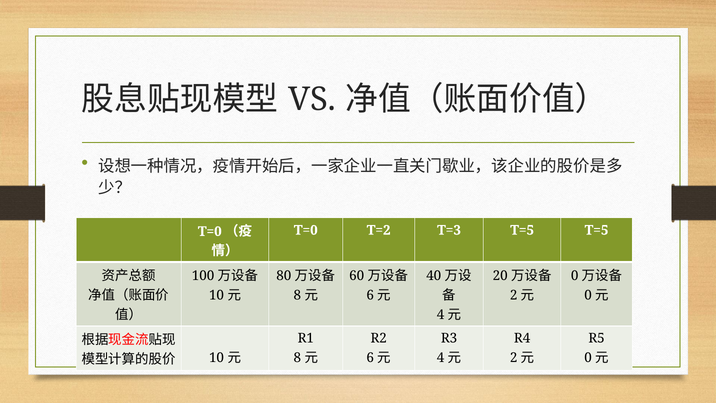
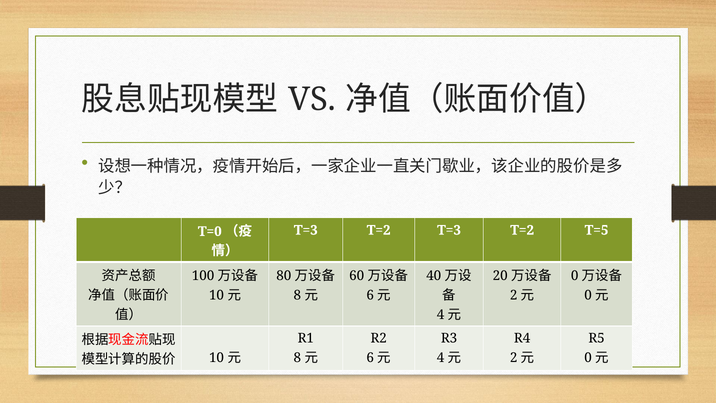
T=0: T=0 -> T=3 (306, 230)
T=2 T=3 T=5: T=5 -> T=2 (522, 230)
